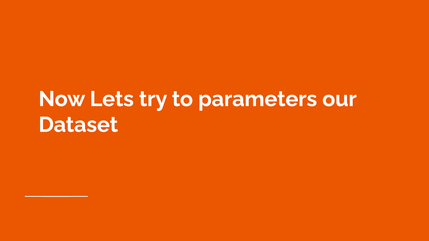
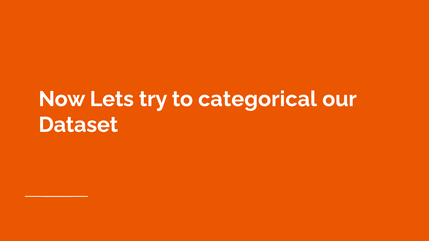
parameters: parameters -> categorical (258, 99)
